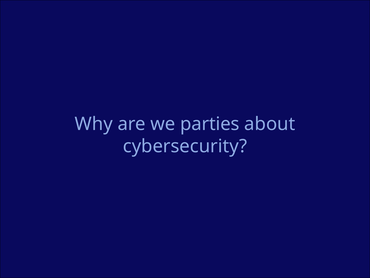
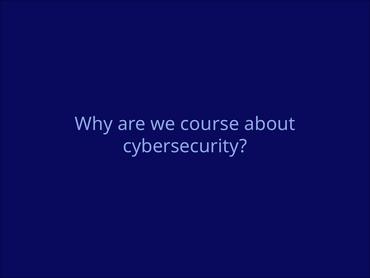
parties: parties -> course (210, 124)
